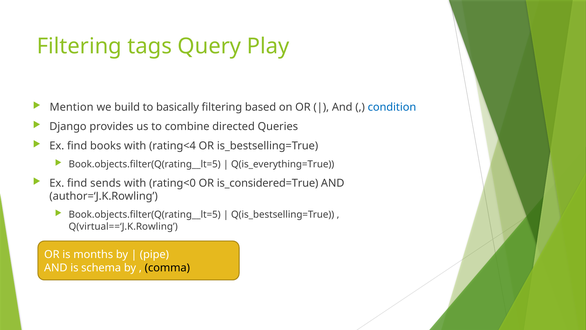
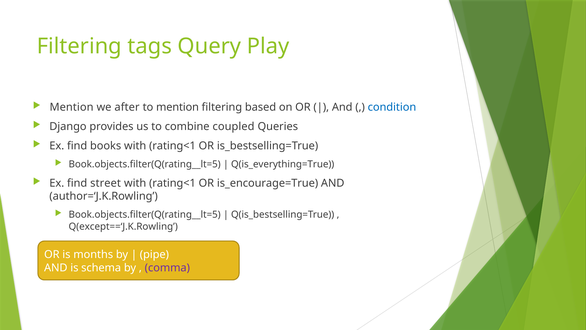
build: build -> after (127, 107)
to basically: basically -> mention (178, 107)
directed: directed -> coupled (233, 126)
books with rating<4: rating<4 -> rating<1 (172, 146)
sends: sends -> street (106, 183)
rating<0: rating<0 -> rating<1 (172, 183)
is_considered=True: is_considered=True -> is_encourage=True (268, 183)
Q(virtual==‘J.K.Rowling: Q(virtual==‘J.K.Rowling -> Q(except==‘J.K.Rowling (123, 226)
comma colour: black -> purple (167, 268)
